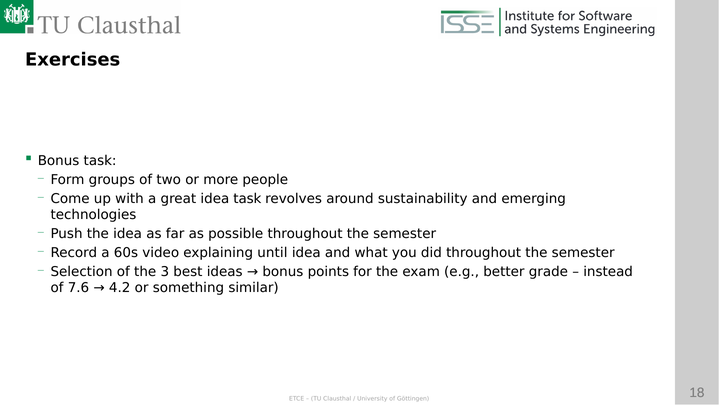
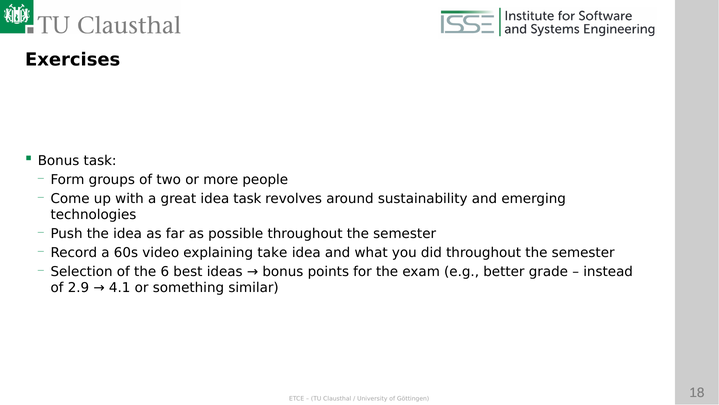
until: until -> take (272, 252)
3: 3 -> 6 (165, 271)
7.6: 7.6 -> 2.9 (78, 288)
4.2: 4.2 -> 4.1 (120, 288)
